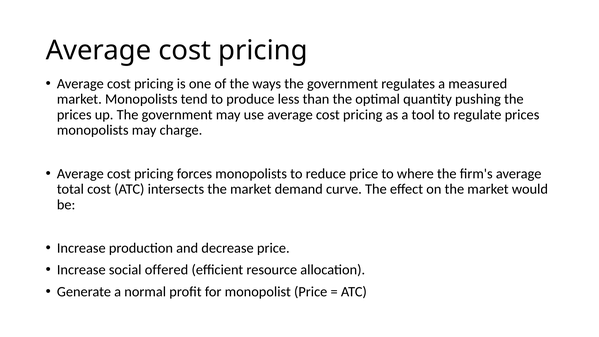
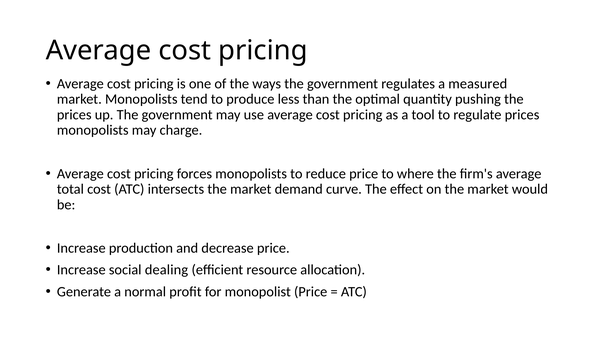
offered: offered -> dealing (166, 270)
